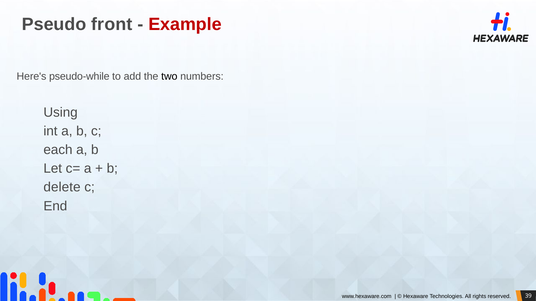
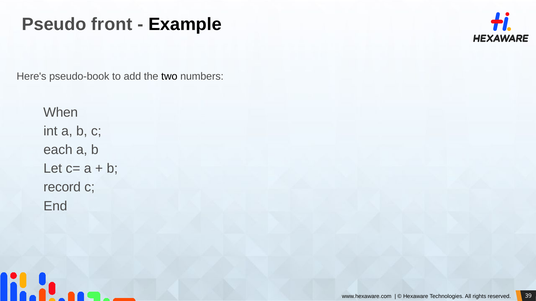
Example colour: red -> black (185, 24)
pseudo-while: pseudo-while -> pseudo-book (79, 77)
Using: Using -> When (61, 113)
delete: delete -> record (62, 188)
